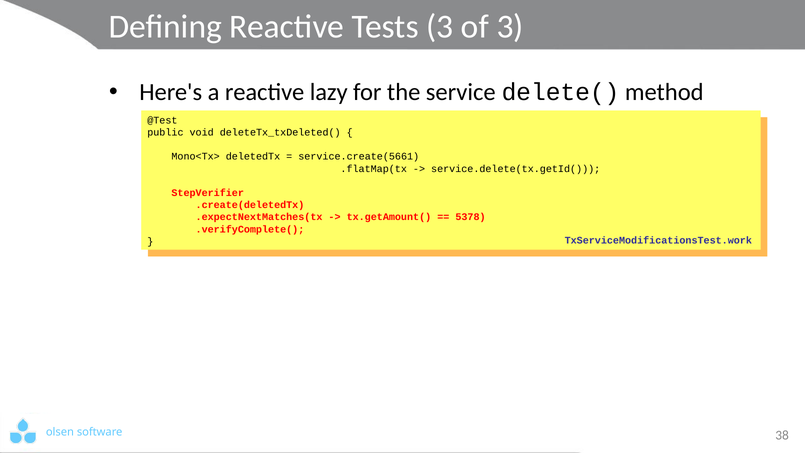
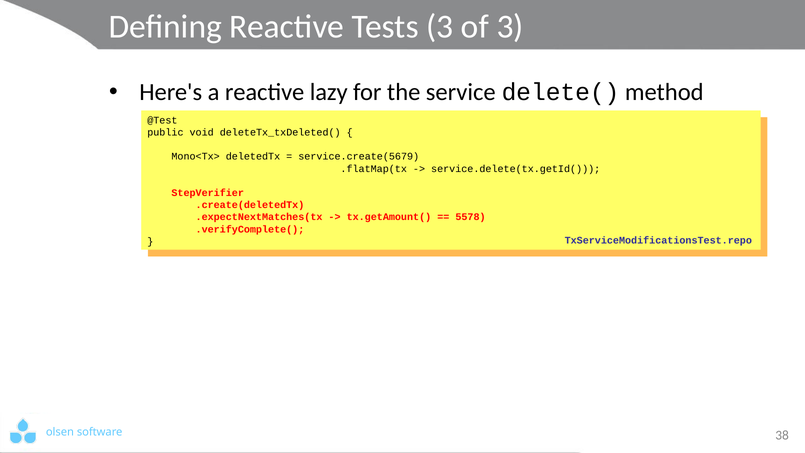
service.create(5661: service.create(5661 -> service.create(5679 (359, 157)
5378: 5378 -> 5578 (471, 217)
TxServiceModificationsTest.work: TxServiceModificationsTest.work -> TxServiceModificationsTest.repo (658, 240)
